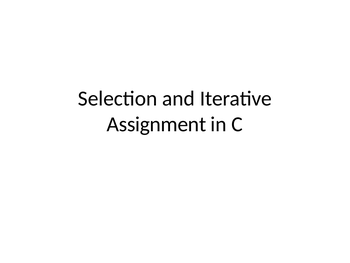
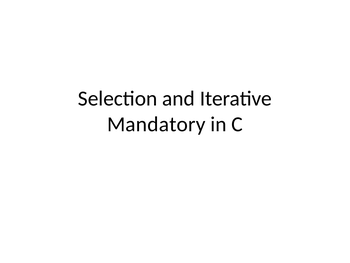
Assignment: Assignment -> Mandatory (156, 124)
